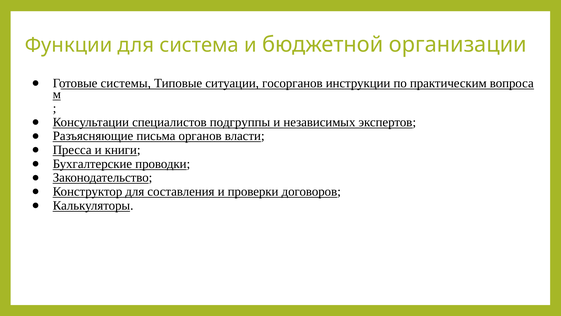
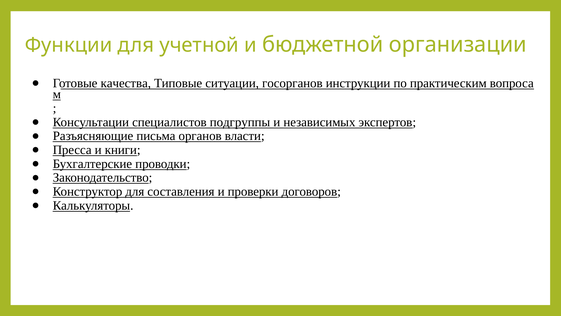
система: система -> учетной (199, 45)
системы: системы -> качества (126, 83)
